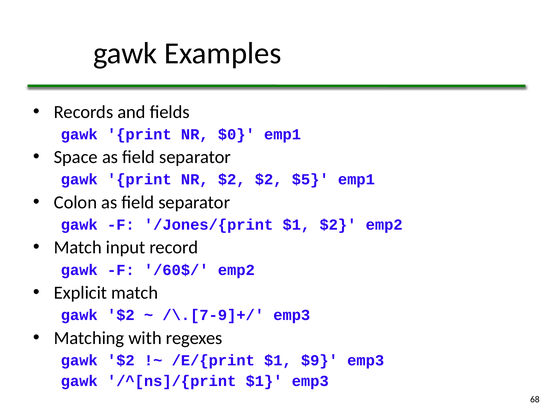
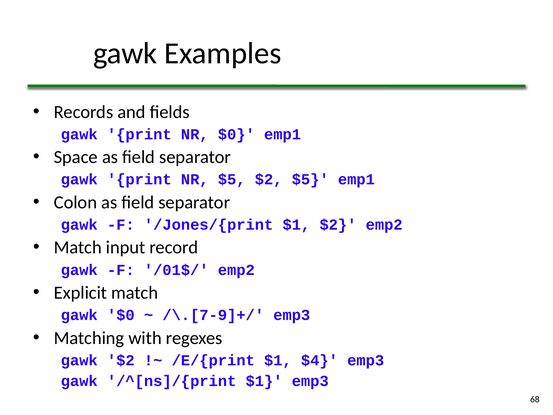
NR $2: $2 -> $5 (232, 179)
/60$/: /60$/ -> /01$/ (176, 270)
$2: $2 -> $0 (121, 315)
$9: $9 -> $4 (319, 360)
